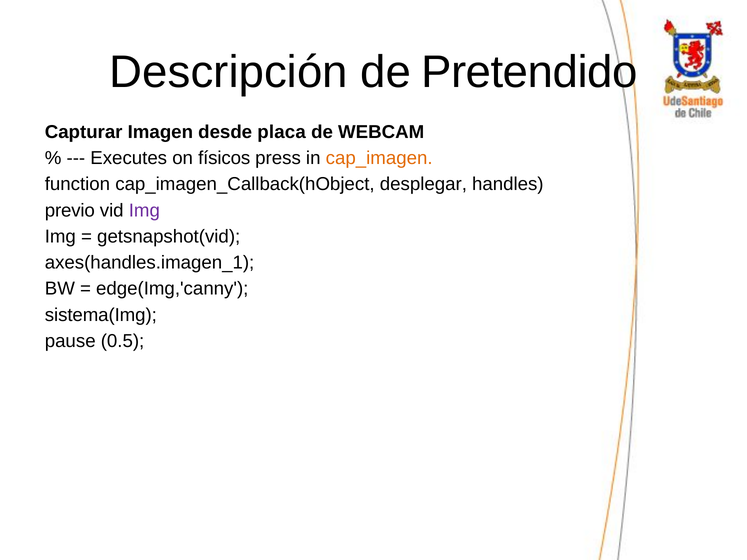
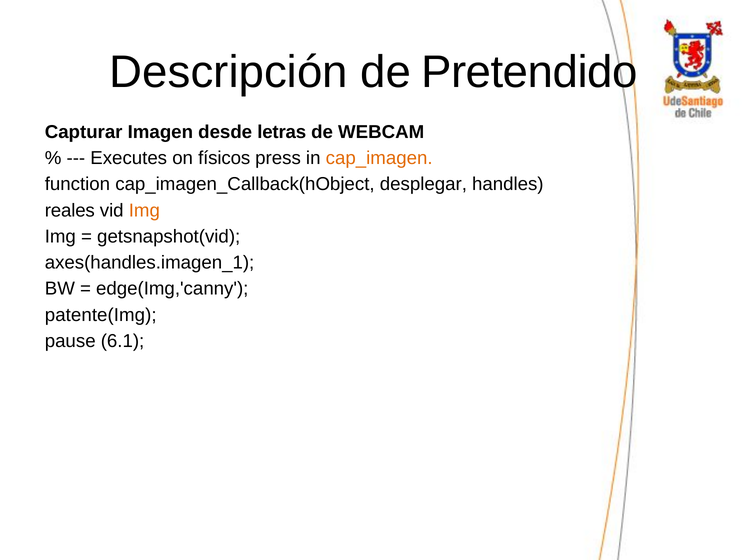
placa: placa -> letras (282, 132)
previo: previo -> reales (70, 210)
Img colour: purple -> orange (144, 210)
sistema(Img: sistema(Img -> patente(Img (101, 315)
0.5: 0.5 -> 6.1 (123, 341)
